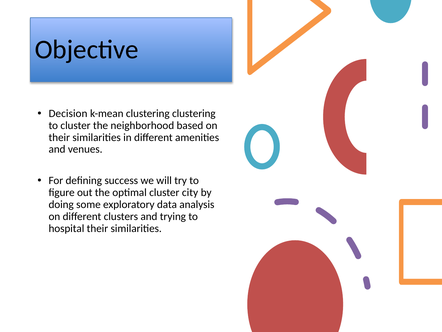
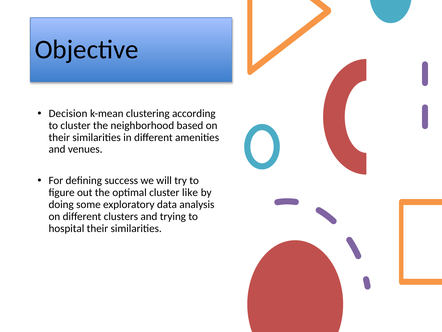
clustering clustering: clustering -> according (194, 113)
city: city -> like (190, 192)
